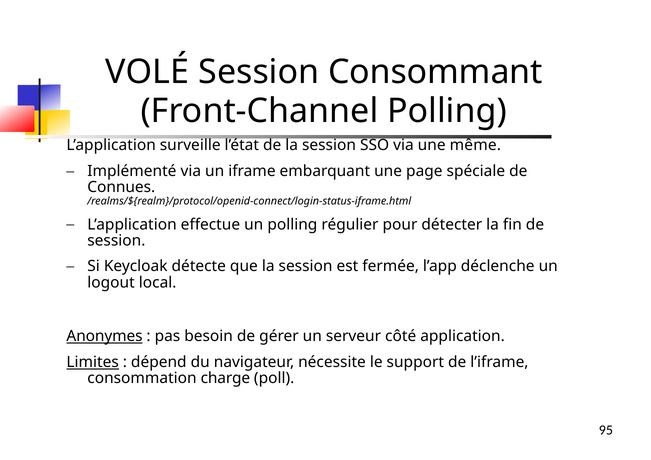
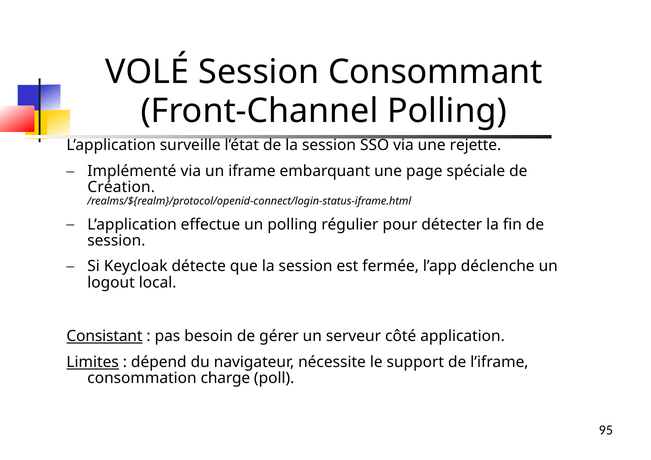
même: même -> rejette (475, 145)
Connues: Connues -> Création (121, 187)
Anonymes: Anonymes -> Consistant (105, 336)
